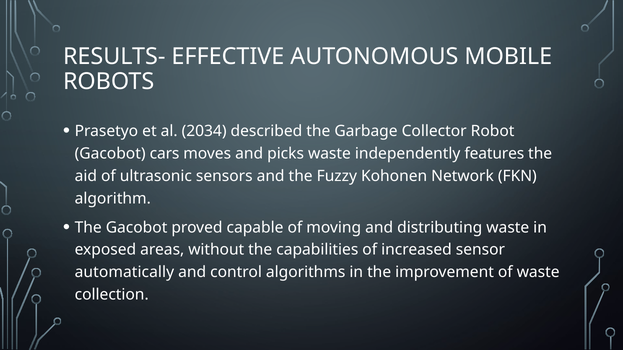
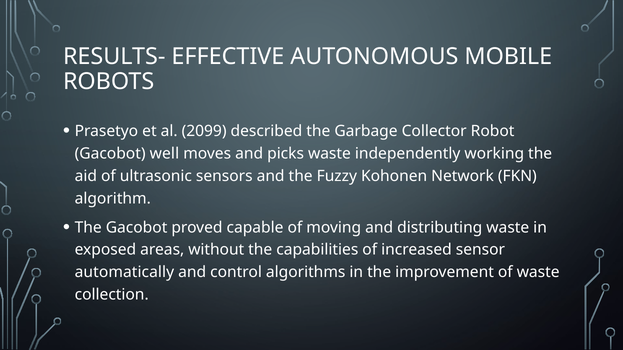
2034: 2034 -> 2099 (204, 131)
cars: cars -> well (164, 154)
features: features -> working (494, 154)
